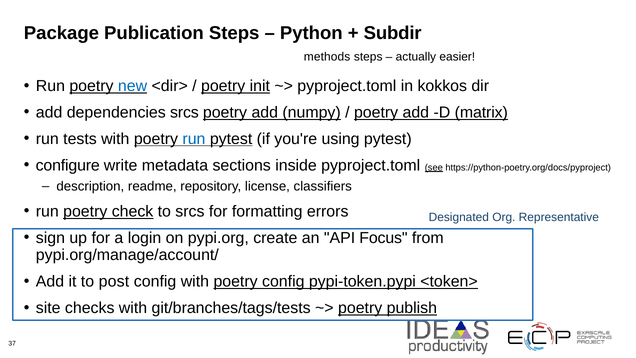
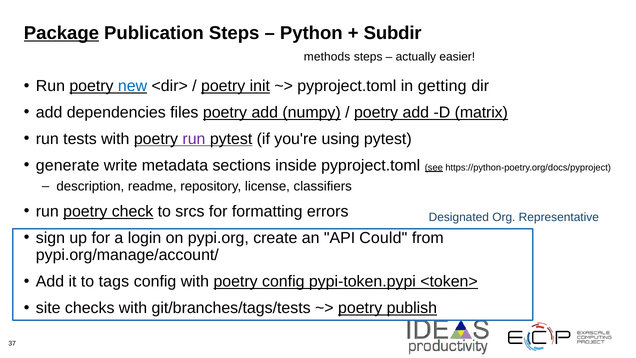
Package underline: none -> present (61, 33)
kokkos: kokkos -> getting (442, 86)
dependencies srcs: srcs -> files (184, 112)
run colour: blue -> purple (194, 139)
configure: configure -> generate (68, 165)
Focus: Focus -> Could (383, 238)
post: post -> tags (114, 281)
